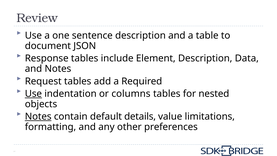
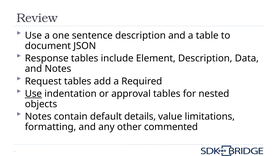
columns: columns -> approval (131, 94)
Notes underline: present -> none (38, 116)
preferences: preferences -> commented (171, 127)
